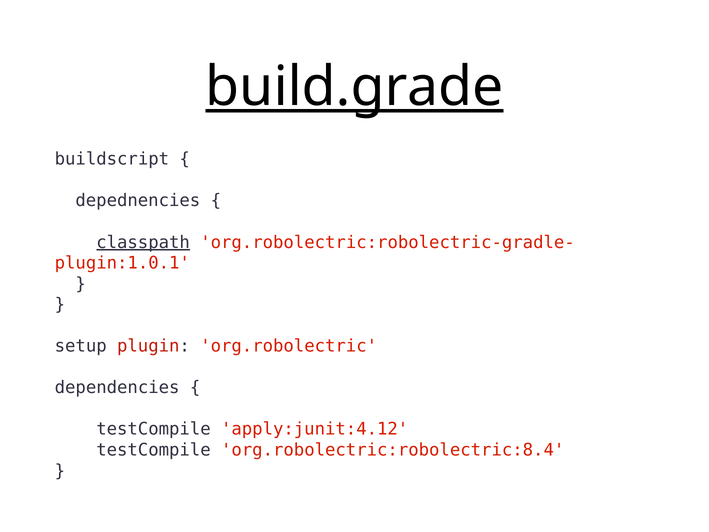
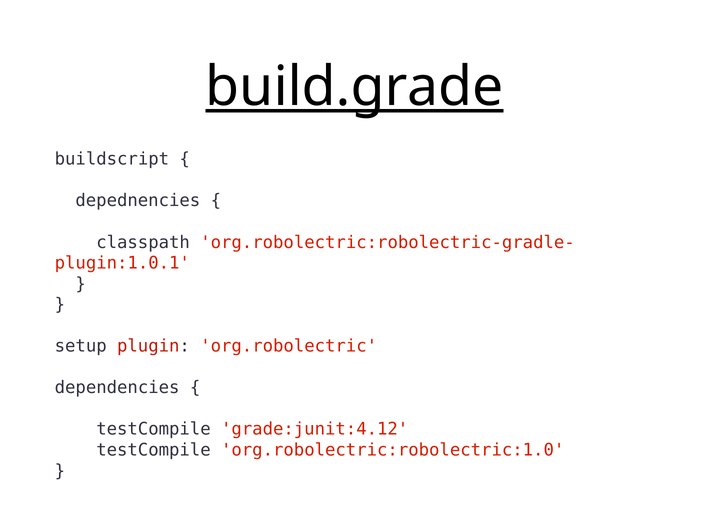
classpath underline: present -> none (143, 242)
apply:junit:4.12: apply:junit:4.12 -> grade:junit:4.12 (315, 429)
org.robolectric:robolectric:8.4: org.robolectric:robolectric:8.4 -> org.robolectric:robolectric:1.0 (393, 450)
